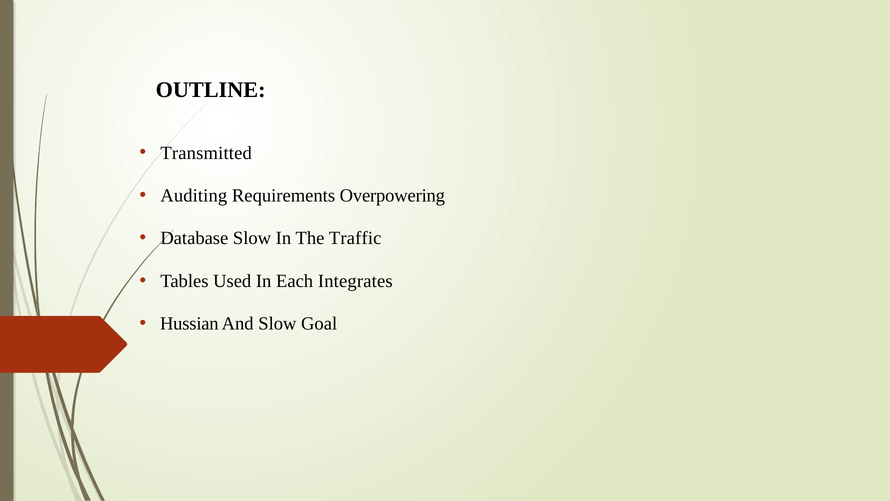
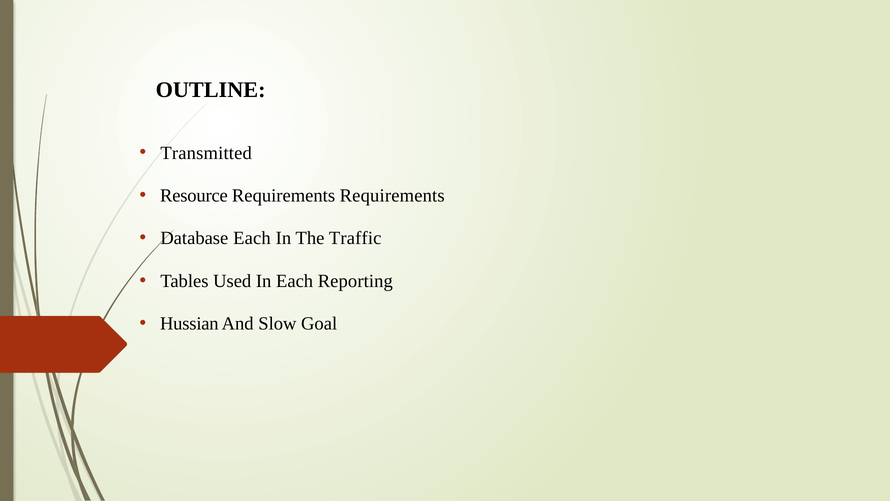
Auditing: Auditing -> Resource (194, 195)
Requirements Overpowering: Overpowering -> Requirements (392, 195)
Database Slow: Slow -> Each (252, 238)
Integrates: Integrates -> Reporting (355, 281)
